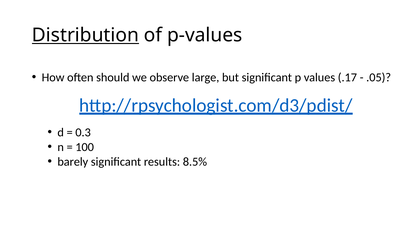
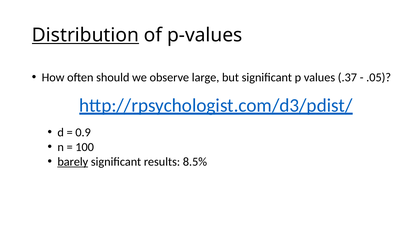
.17: .17 -> .37 (347, 77)
0.3: 0.3 -> 0.9 (83, 132)
barely underline: none -> present (73, 162)
